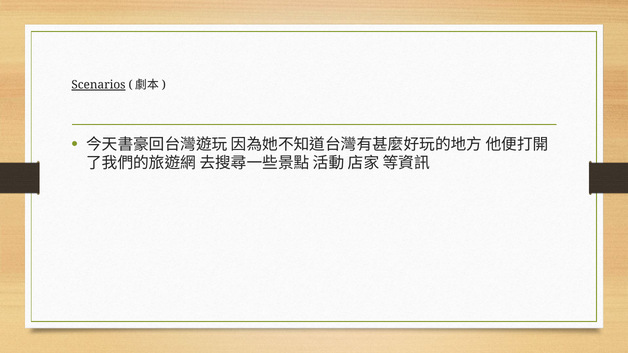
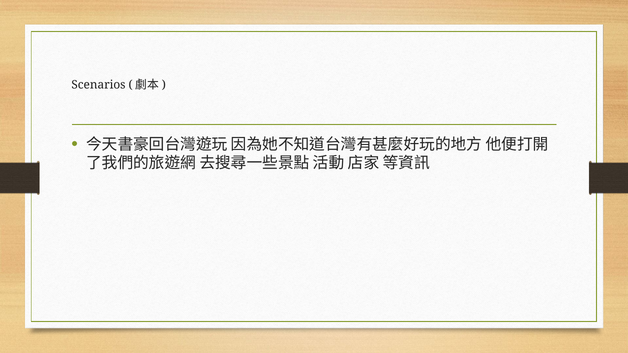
Scenarios underline: present -> none (98, 85)
